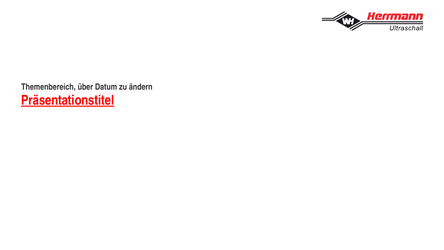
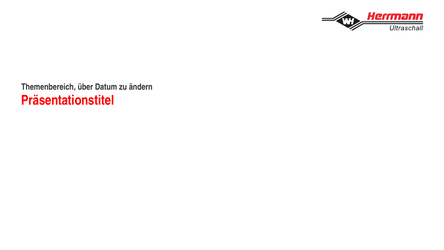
Präsentationstitel underline: present -> none (68, 100)
